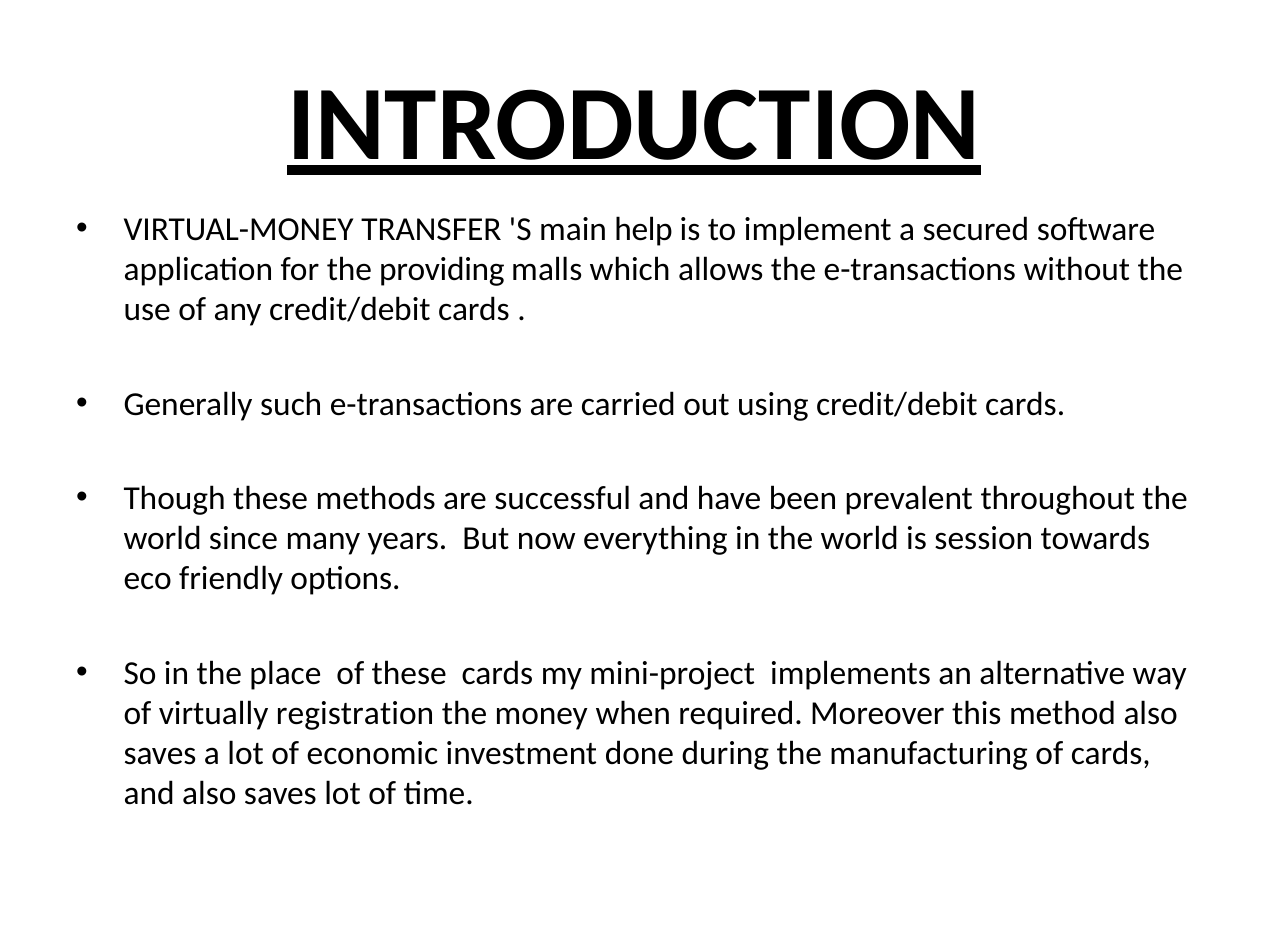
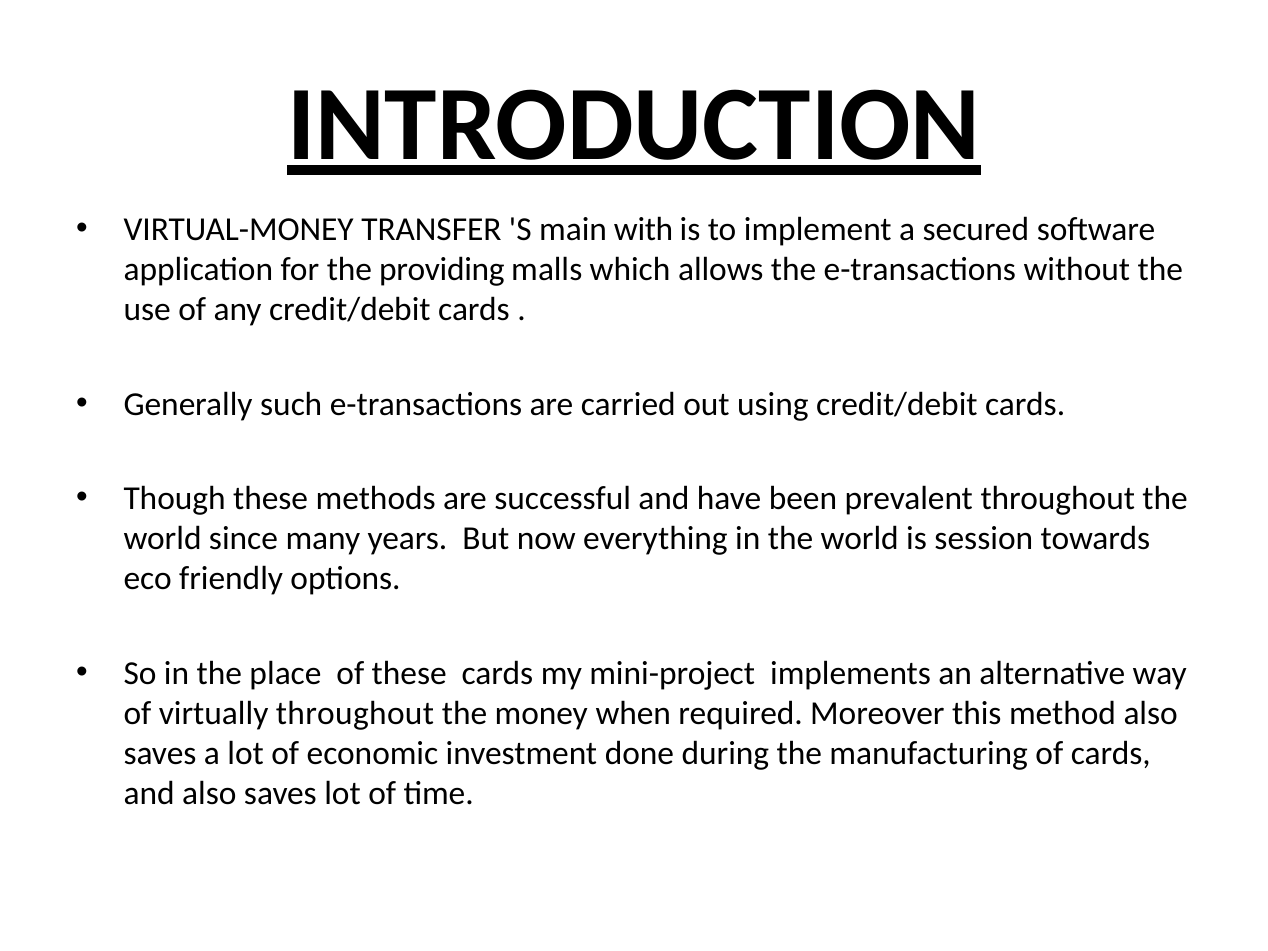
help: help -> with (644, 230)
virtually registration: registration -> throughout (355, 713)
